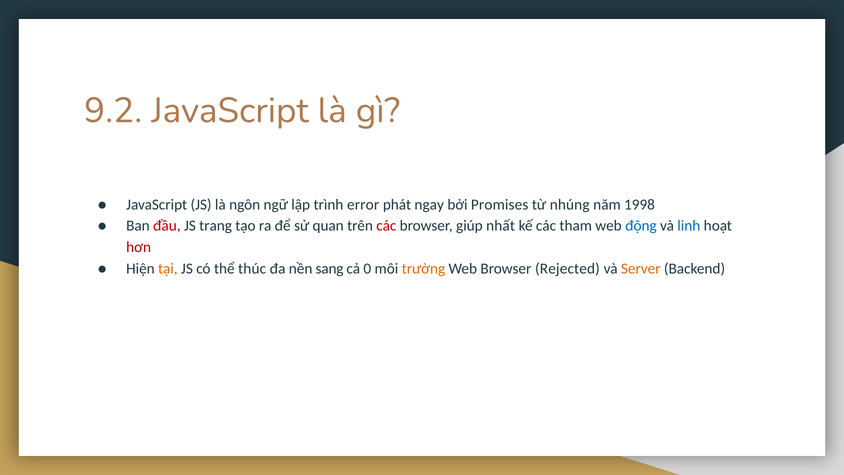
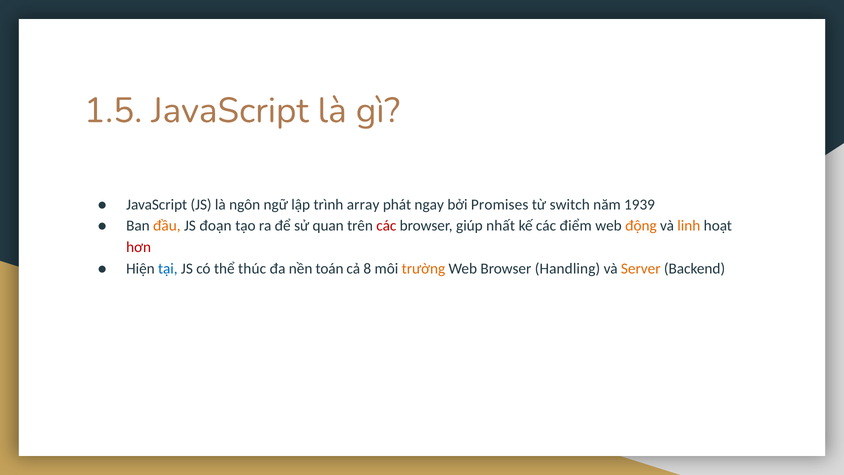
9.2: 9.2 -> 1.5 (113, 110)
error: error -> array (363, 204)
nhúng: nhúng -> switch (570, 204)
1998: 1998 -> 1939 (640, 204)
đầu colour: red -> orange (167, 226)
trang: trang -> đoạn (216, 226)
tham: tham -> điểm (576, 226)
động colour: blue -> orange (641, 226)
linh colour: blue -> orange (689, 226)
tại colour: orange -> blue (168, 268)
sang: sang -> toán (330, 268)
0: 0 -> 8 (367, 268)
Rejected: Rejected -> Handling (567, 268)
